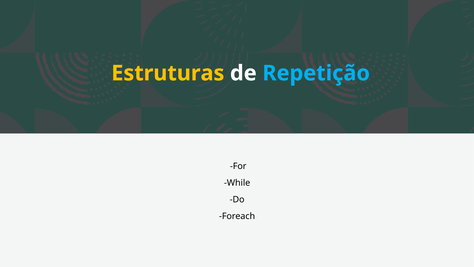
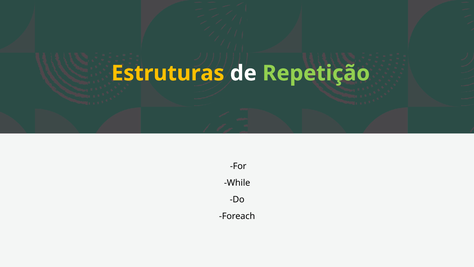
Repetição colour: light blue -> light green (316, 73)
